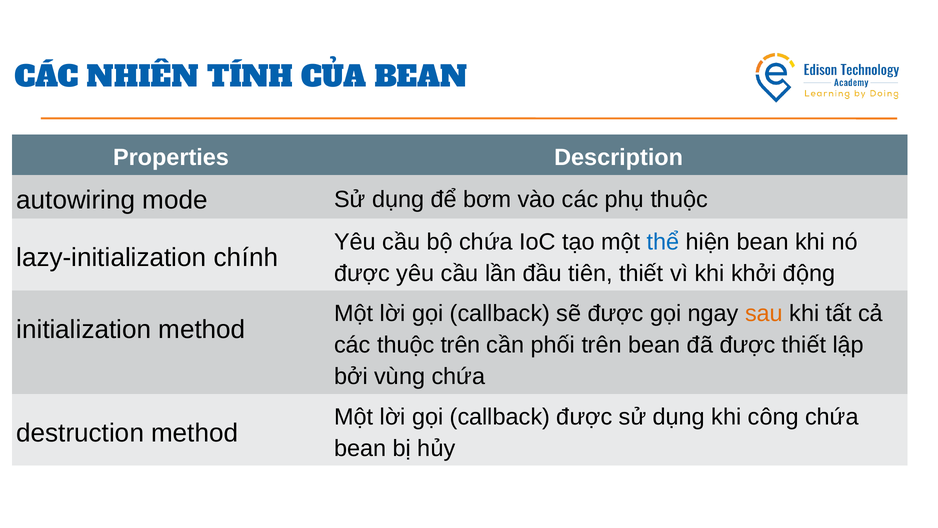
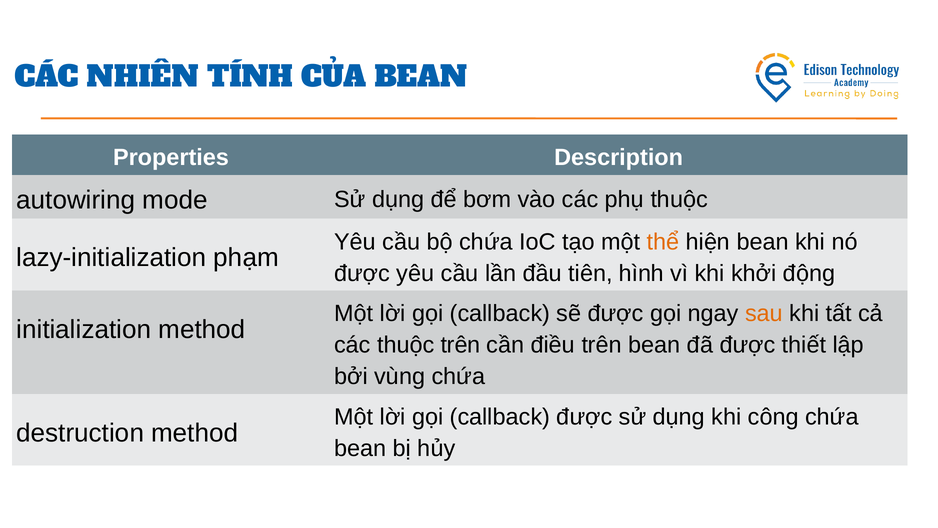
thể colour: blue -> orange (663, 242)
chính: chính -> phạm (246, 258)
tiên thiết: thiết -> hình (641, 273)
phối: phối -> điều (553, 345)
